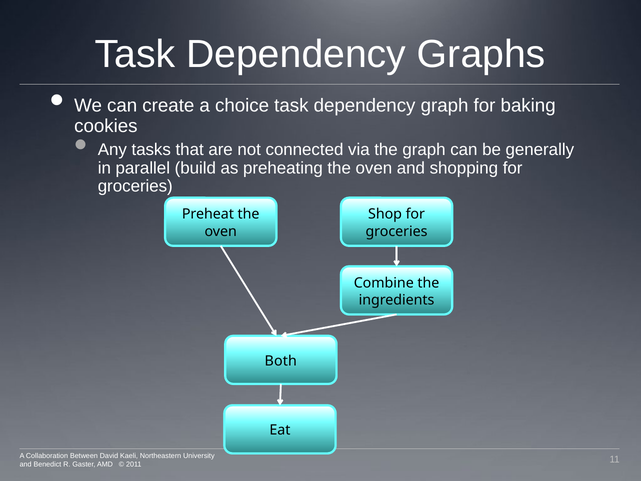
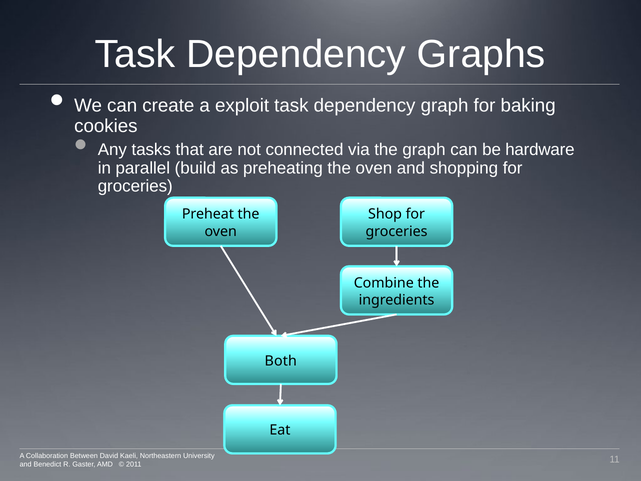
choice: choice -> exploit (242, 106)
generally: generally -> hardware (540, 150)
